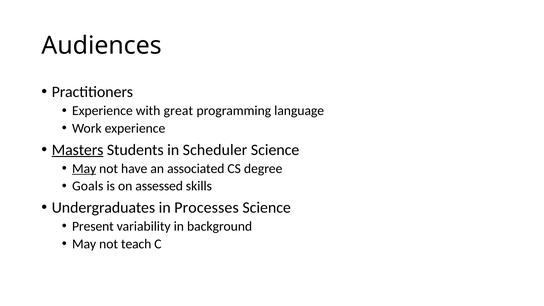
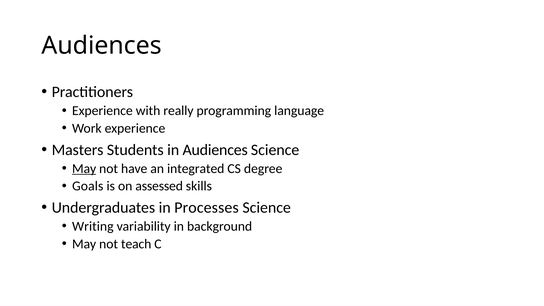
great: great -> really (178, 111)
Masters underline: present -> none (78, 150)
in Scheduler: Scheduler -> Audiences (215, 150)
associated: associated -> integrated (196, 169)
Present: Present -> Writing (93, 226)
